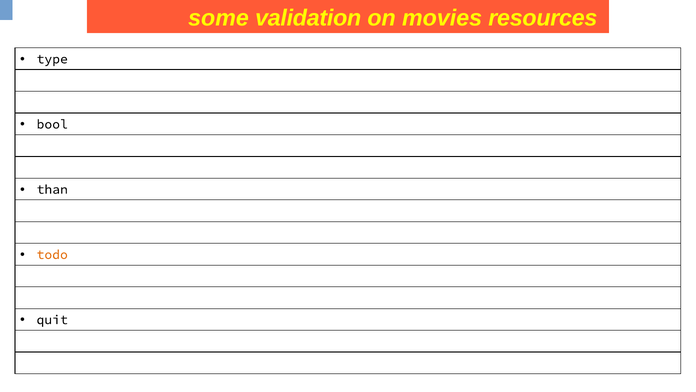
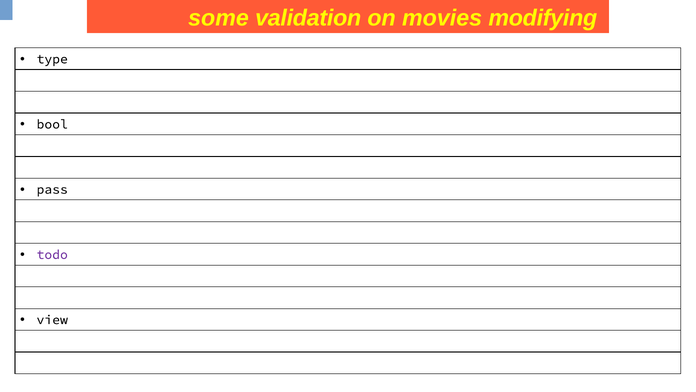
resources: resources -> modifying (543, 18)
than: than -> pass (52, 189)
todo colour: orange -> purple (52, 254)
quit: quit -> view (52, 319)
